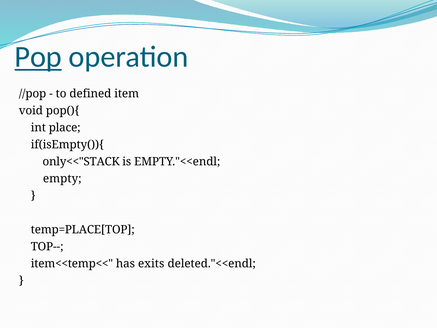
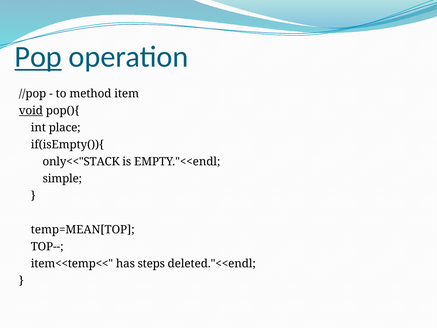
defined: defined -> method (90, 94)
void underline: none -> present (31, 111)
empty: empty -> simple (62, 179)
temp=PLACE[TOP: temp=PLACE[TOP -> temp=MEAN[TOP (83, 229)
exits: exits -> steps (151, 263)
